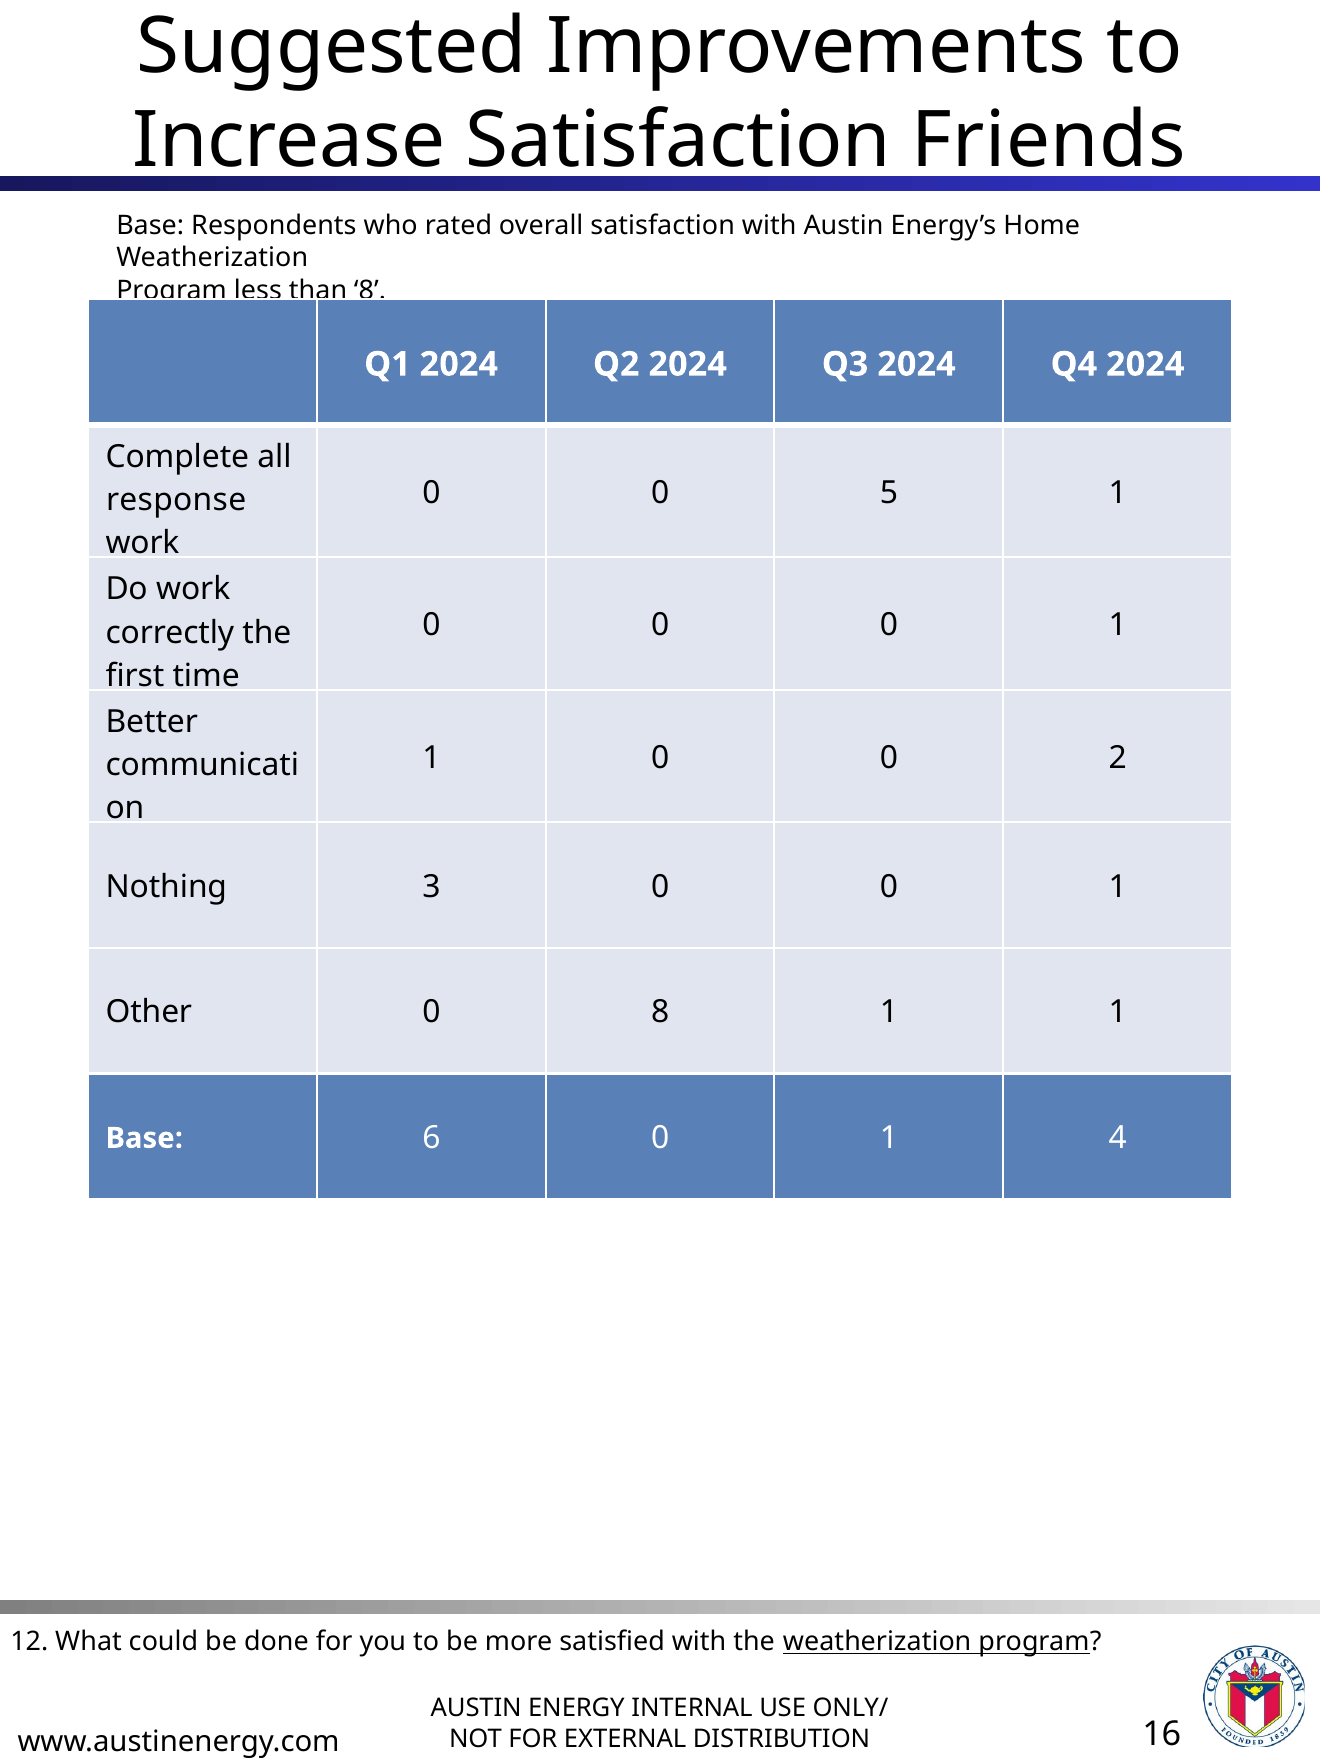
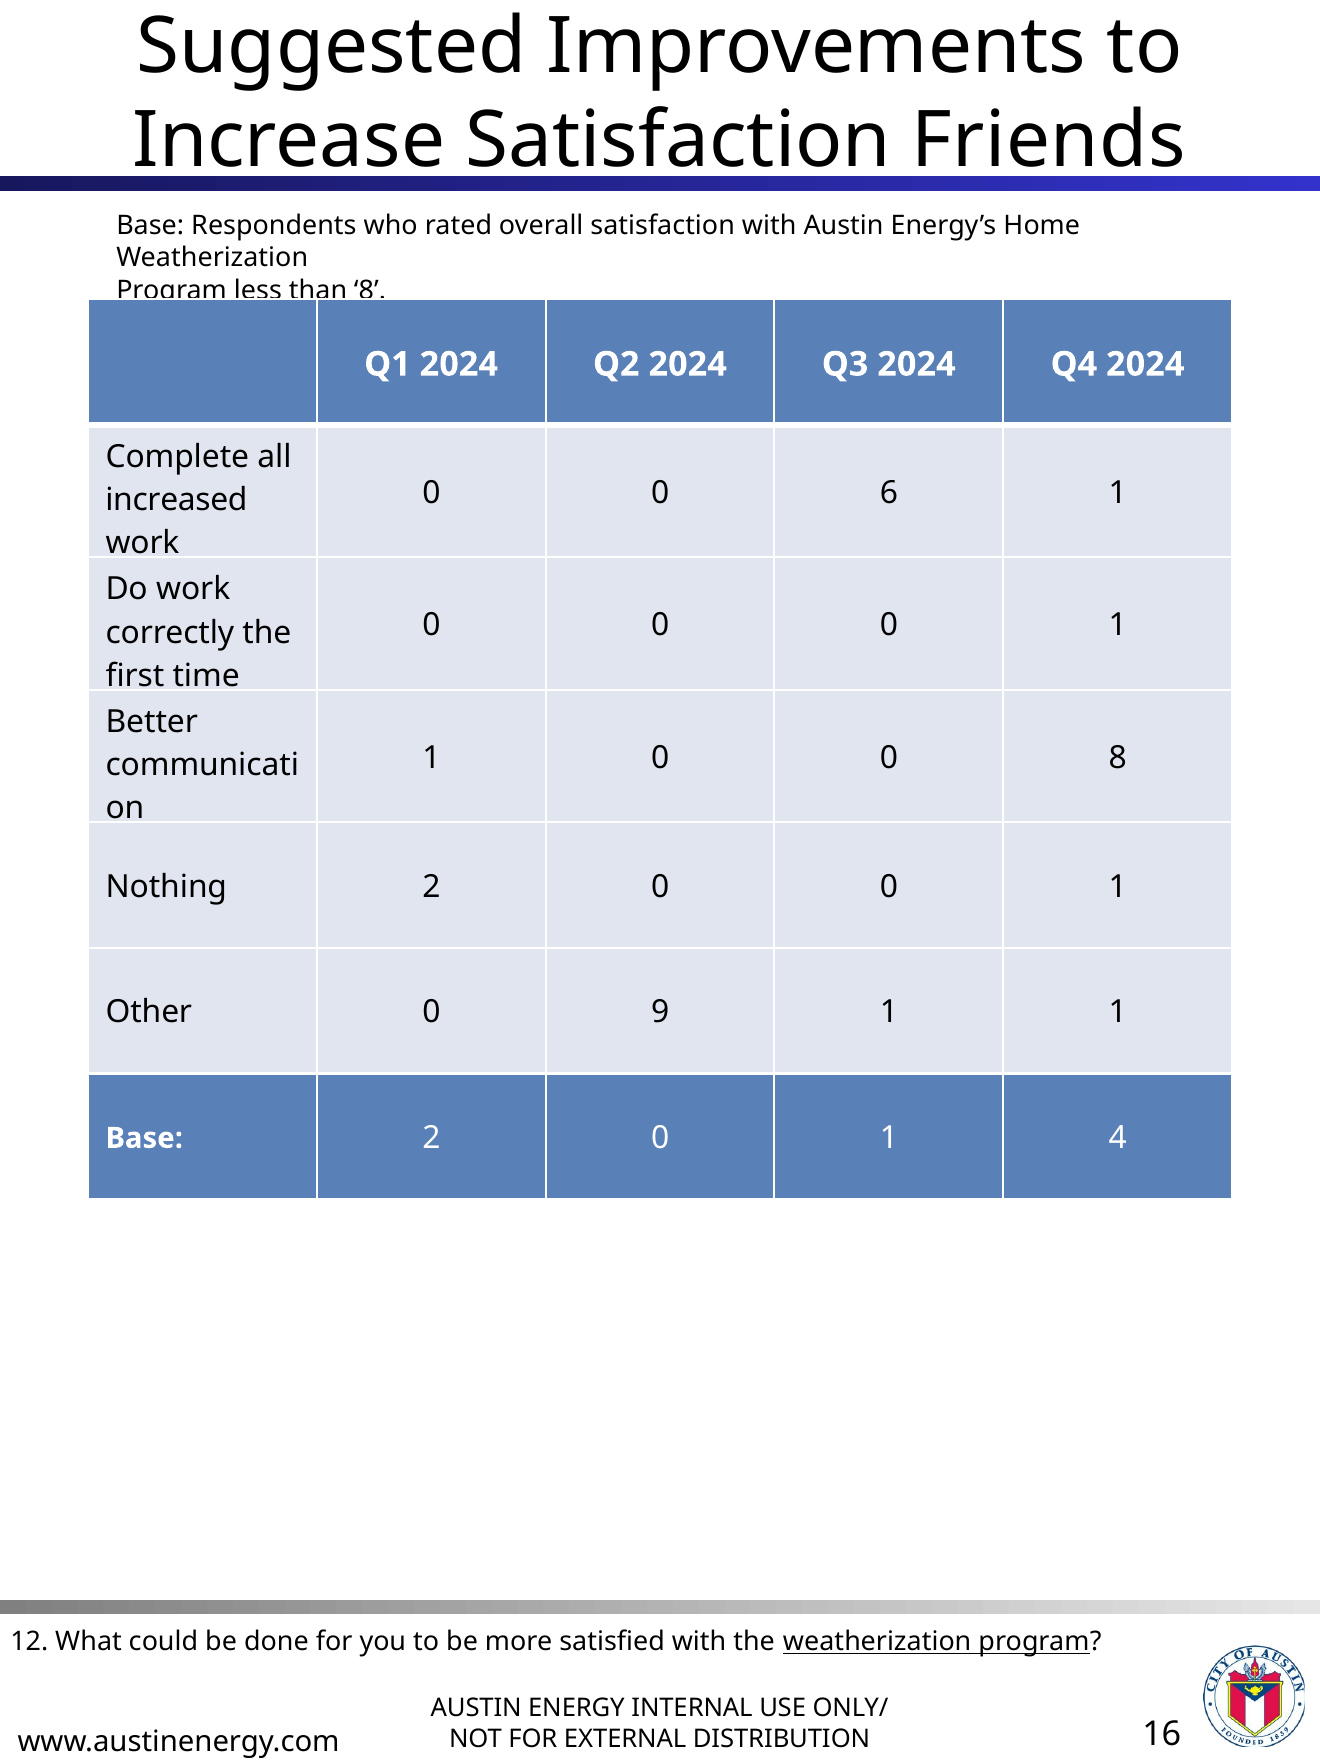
5: 5 -> 6 (889, 493)
response: response -> increased (176, 500)
0 2: 2 -> 8 (1118, 757)
Nothing 3: 3 -> 2 (431, 886)
0 8: 8 -> 9 (660, 1012)
Base 6: 6 -> 2 (431, 1137)
